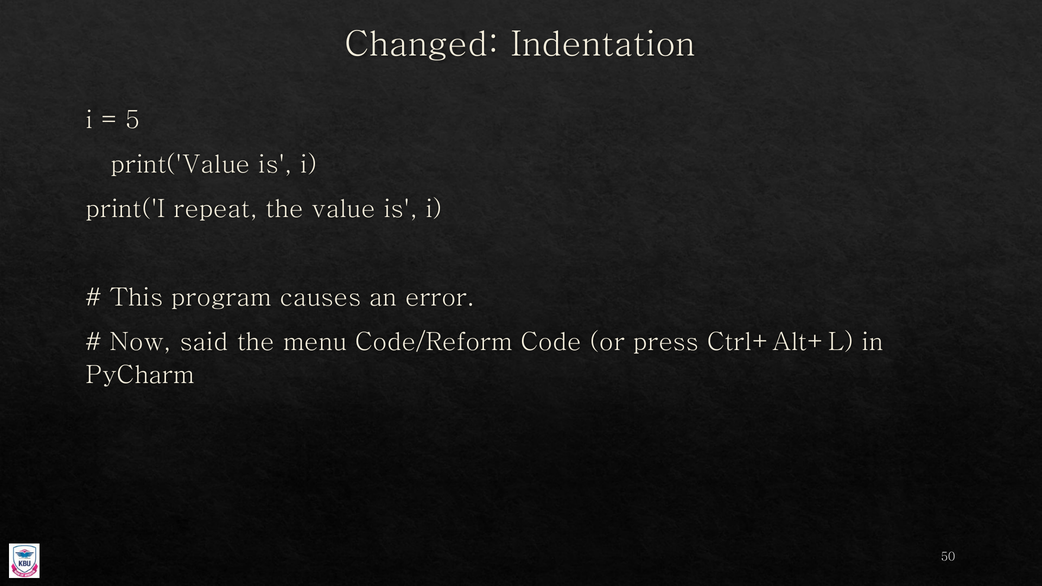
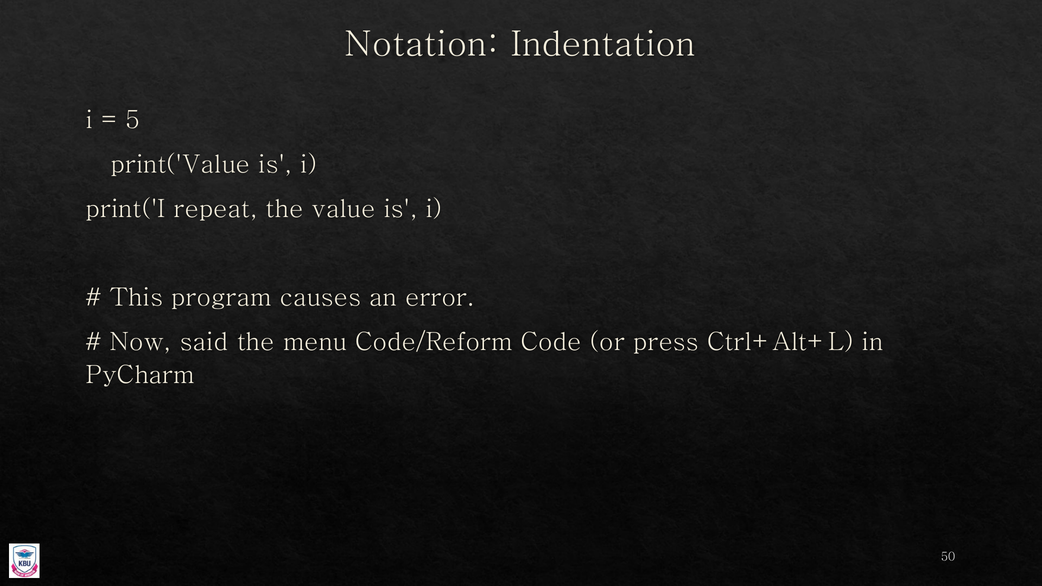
Changed: Changed -> Notation (422, 44)
